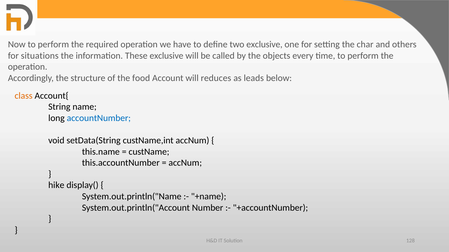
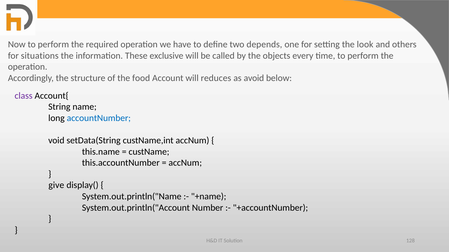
two exclusive: exclusive -> depends (264, 45)
char: char -> look (365, 45)
leads: leads -> avoid (254, 78)
class colour: orange -> purple (24, 96)
hike: hike -> give (56, 186)
